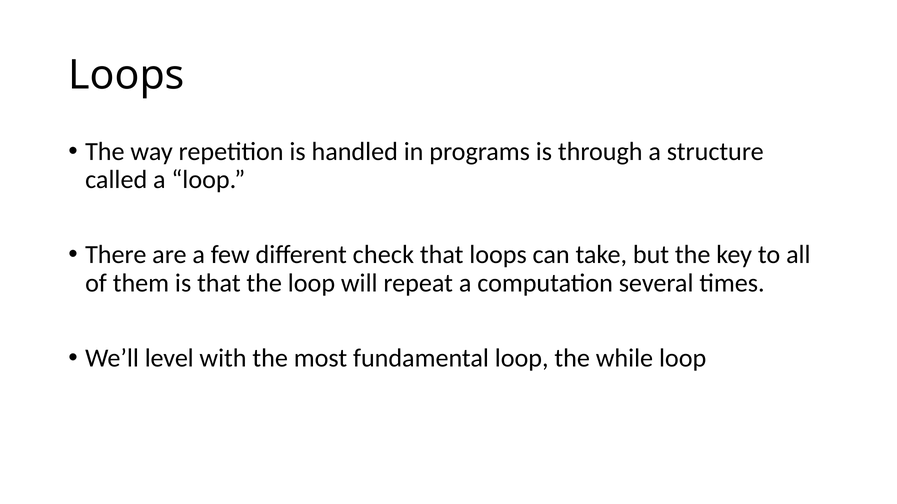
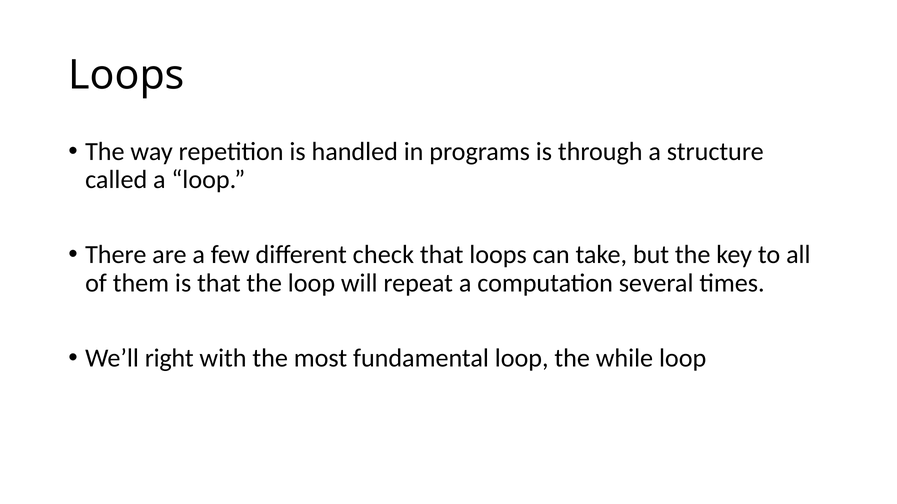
level: level -> right (169, 359)
